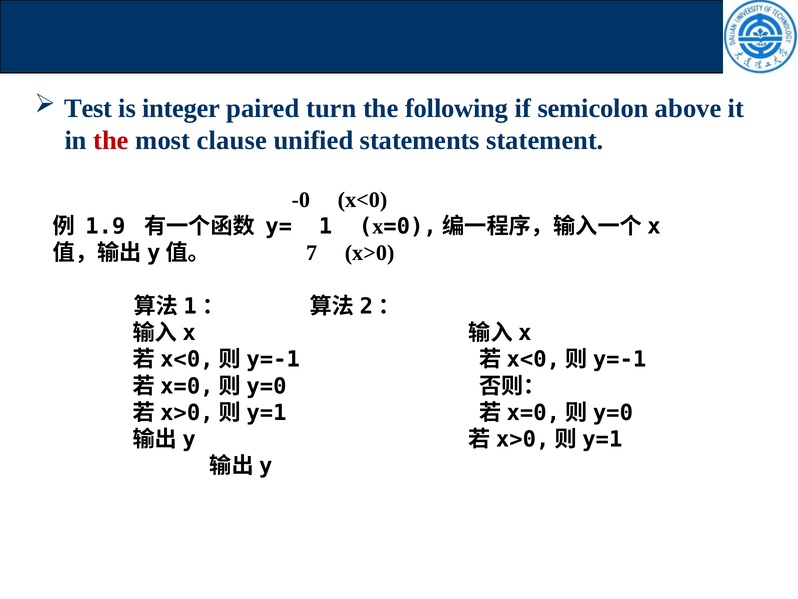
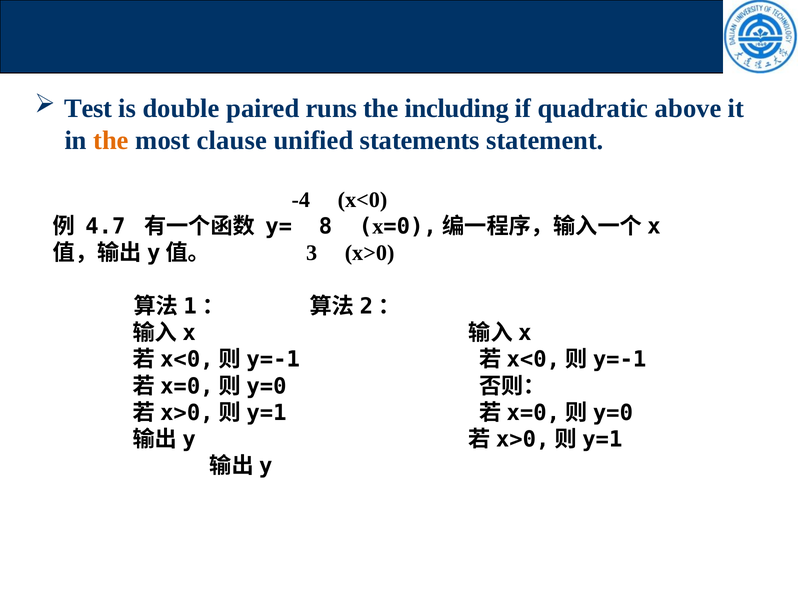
integer: integer -> double (181, 108)
turn: turn -> runs (331, 108)
following: following -> including (457, 108)
semicolon: semicolon -> quadratic (593, 108)
the colour: red -> orange (111, 140)
-0: -0 -> -4 (301, 200)
1.9: 1.9 -> 4.7 (105, 226)
1: 1 -> 8 (326, 226)
7: 7 -> 3 (312, 253)
